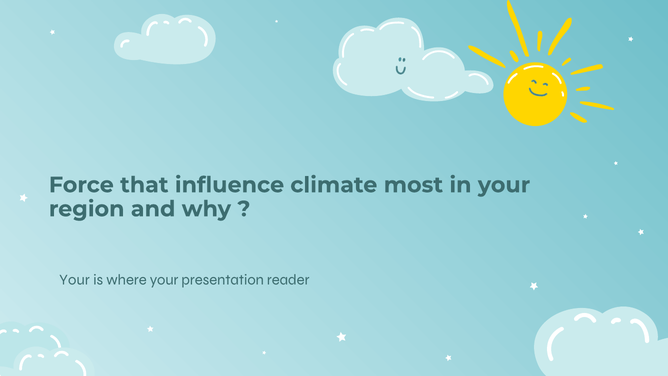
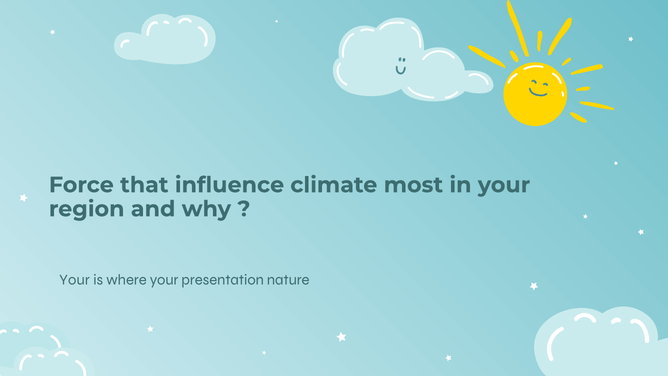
reader: reader -> nature (288, 280)
